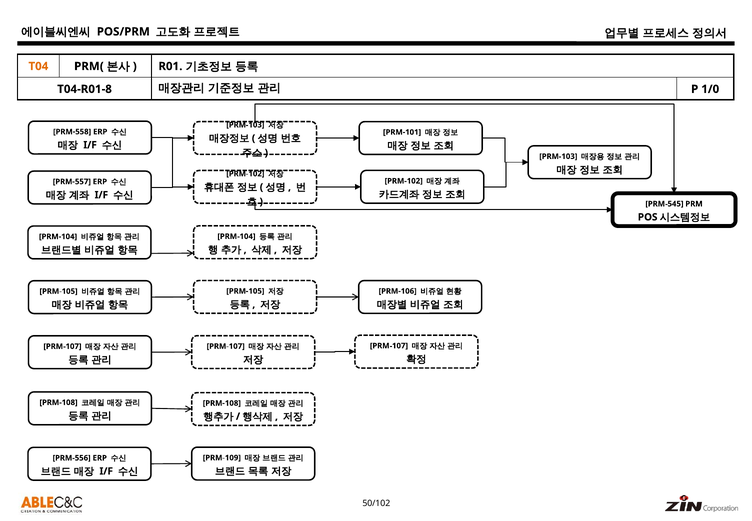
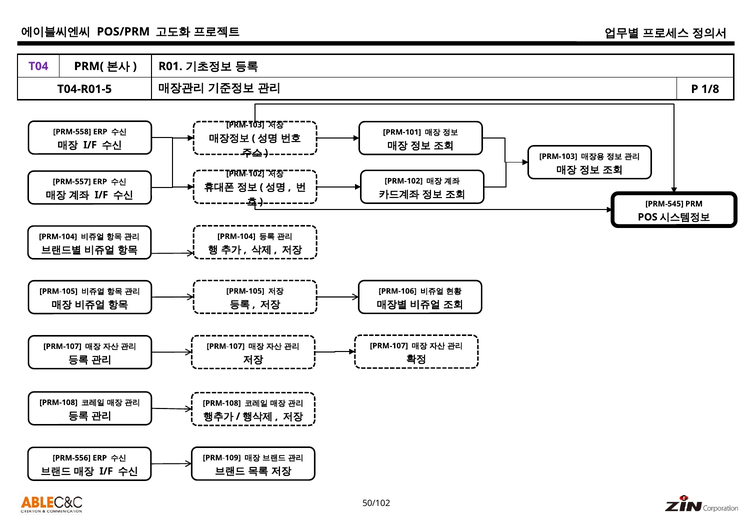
T04 colour: orange -> purple (38, 66)
T04-R01-8: T04-R01-8 -> T04-R01-5 (85, 89)
1/0: 1/0 -> 1/8 (710, 89)
